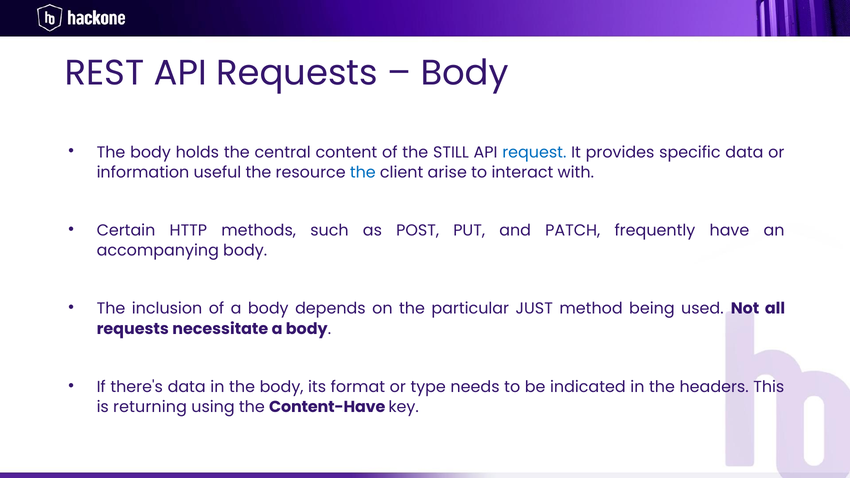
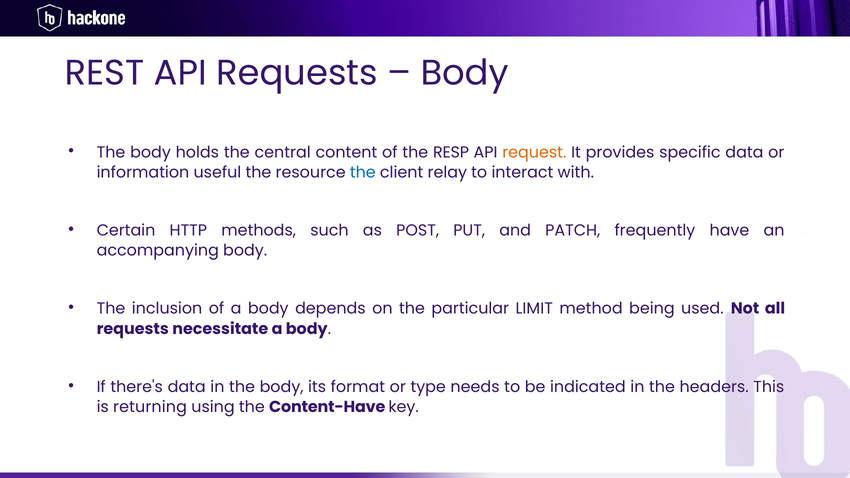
STILL: STILL -> RESP (451, 152)
request colour: blue -> orange (534, 152)
arise: arise -> relay (447, 172)
JUST: JUST -> LIMIT (534, 309)
